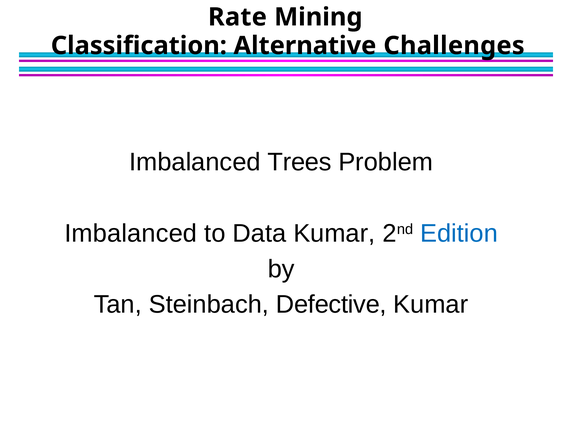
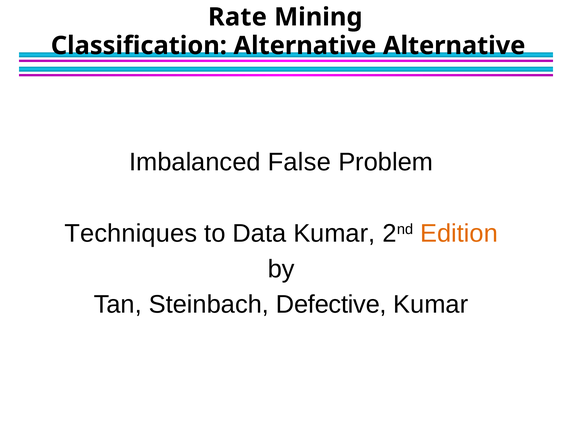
Alternative Challenges: Challenges -> Alternative (454, 46)
Trees: Trees -> False (299, 162)
Imbalanced: Imbalanced -> Techniques (131, 233)
Edition colour: blue -> orange (459, 233)
